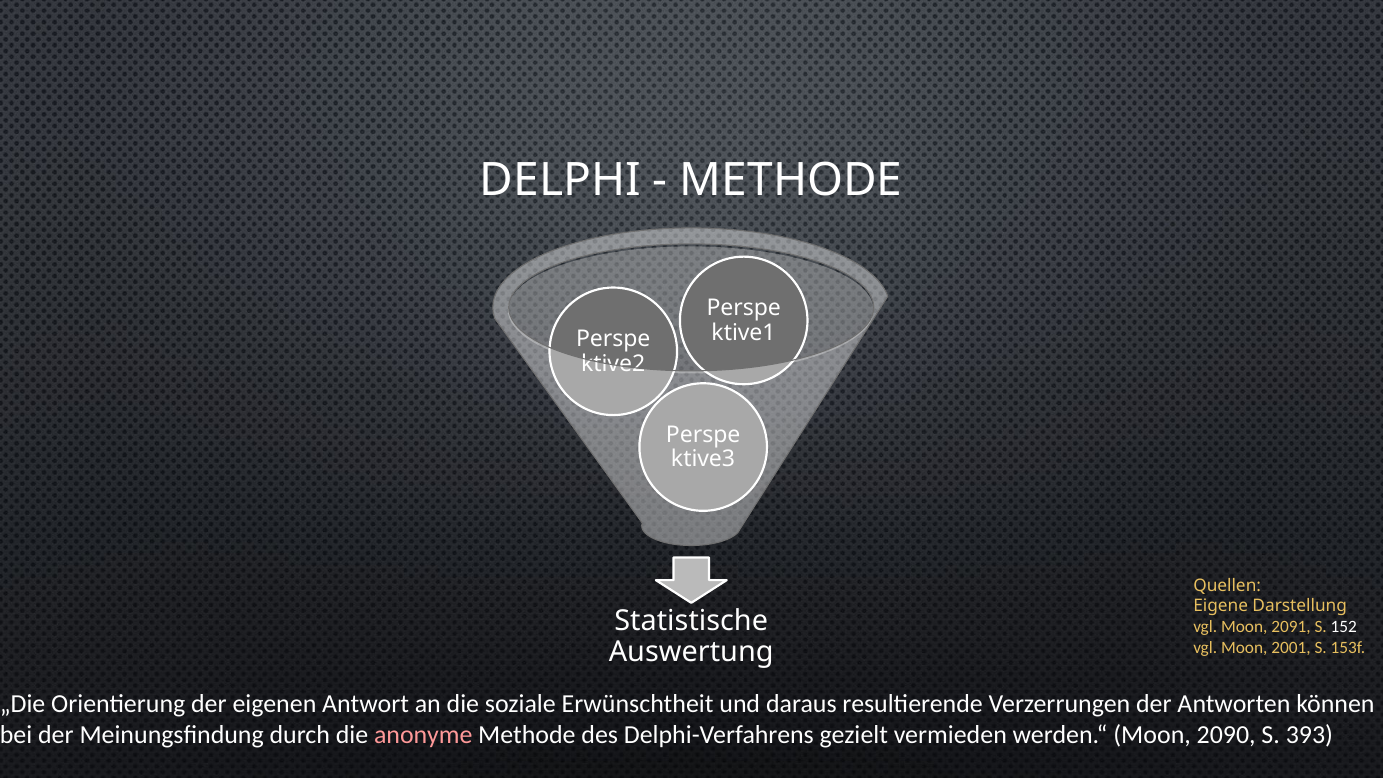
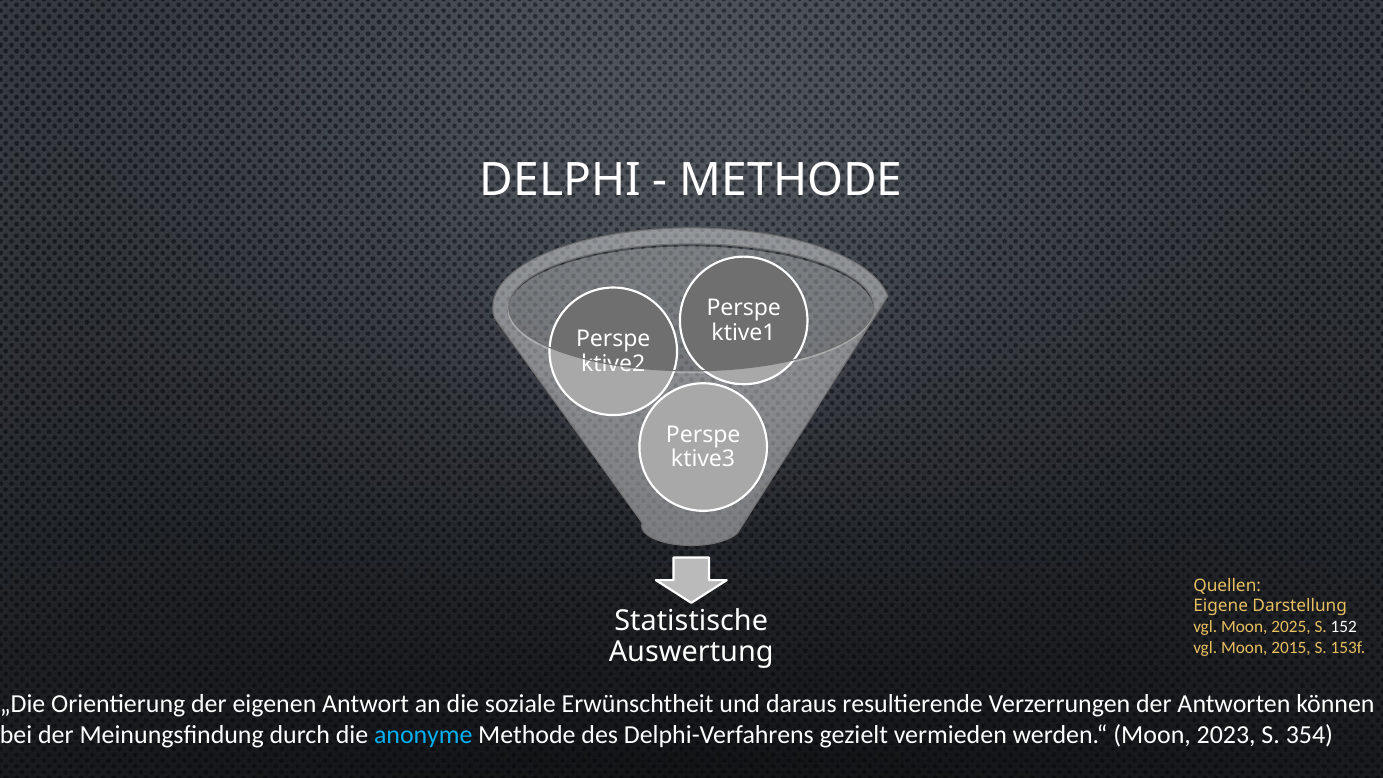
2091: 2091 -> 2025 (1291, 627)
2001: 2001 -> 2015 (1291, 648)
anonyme colour: pink -> light blue (423, 735)
2090: 2090 -> 2023 (1226, 735)
393: 393 -> 354 (1309, 735)
